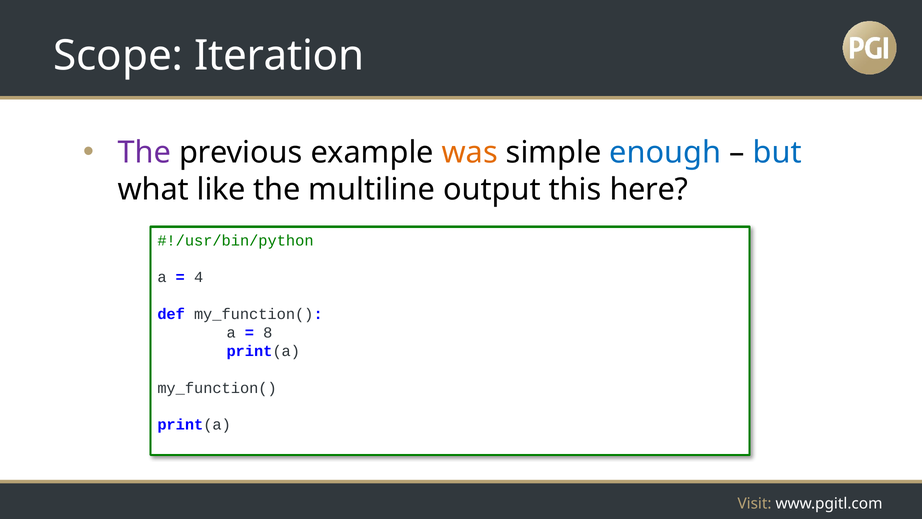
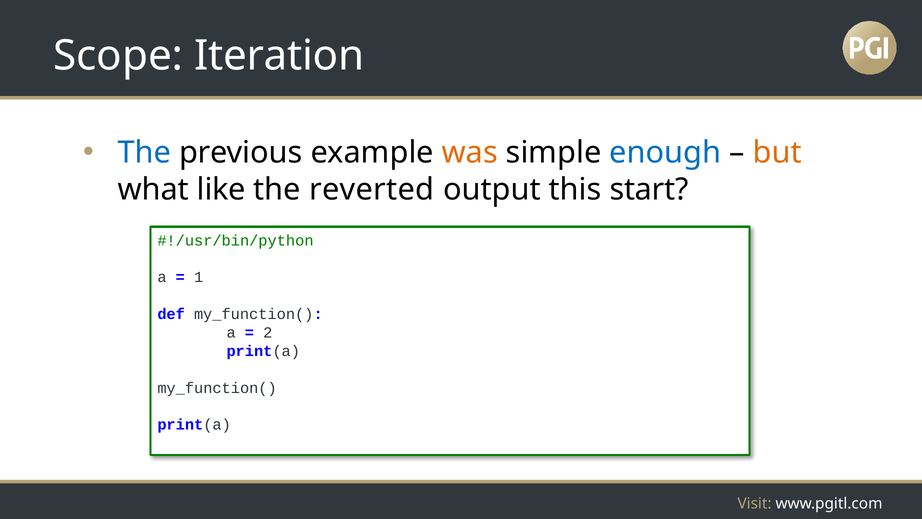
The colour: purple -> blue (144, 153)
but colour: blue -> orange (777, 153)
multiline: multiline -> reverted (372, 190)
here: here -> start (649, 190)
4: 4 -> 1 (199, 277)
8: 8 -> 2 (268, 332)
